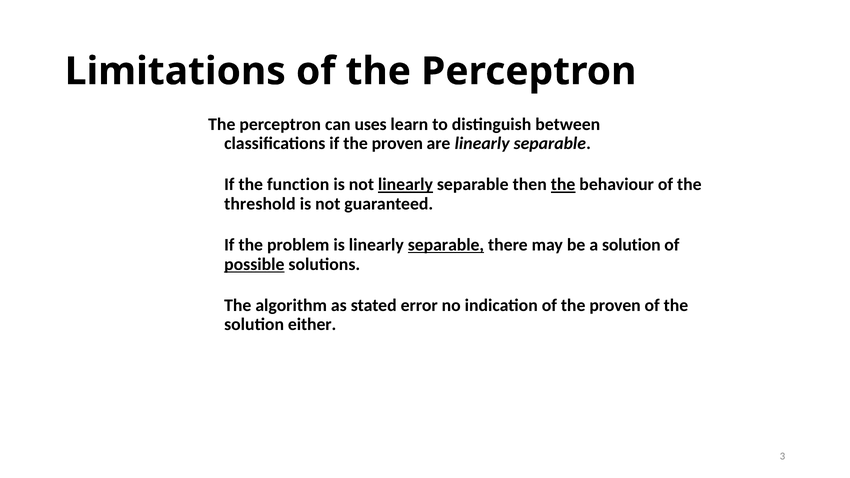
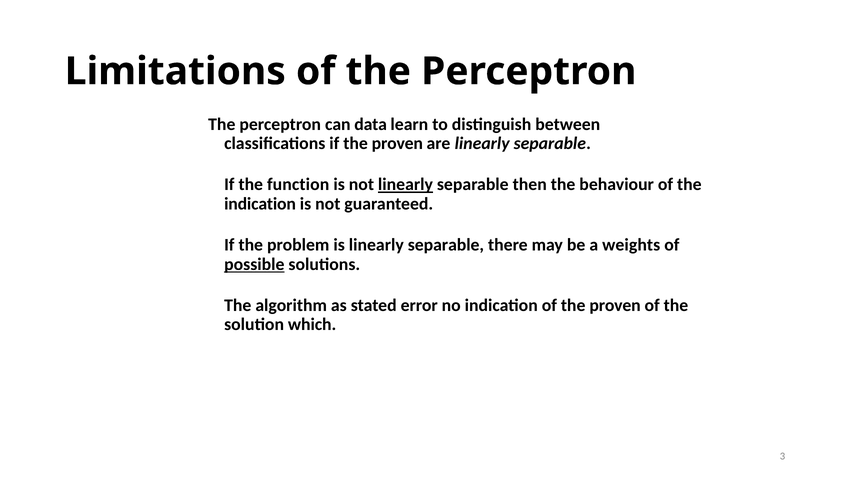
uses: uses -> data (371, 124)
the underline: present -> none (563, 185)
threshold: threshold -> indication (260, 204)
separable underline: present -> none (446, 245)
a solution: solution -> weights (631, 245)
either: either -> which (312, 325)
